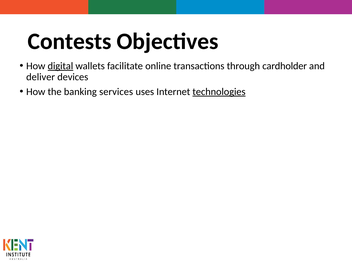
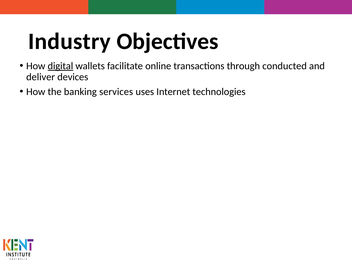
Contests: Contests -> Industry (69, 41)
cardholder: cardholder -> conducted (285, 66)
technologies underline: present -> none (219, 92)
